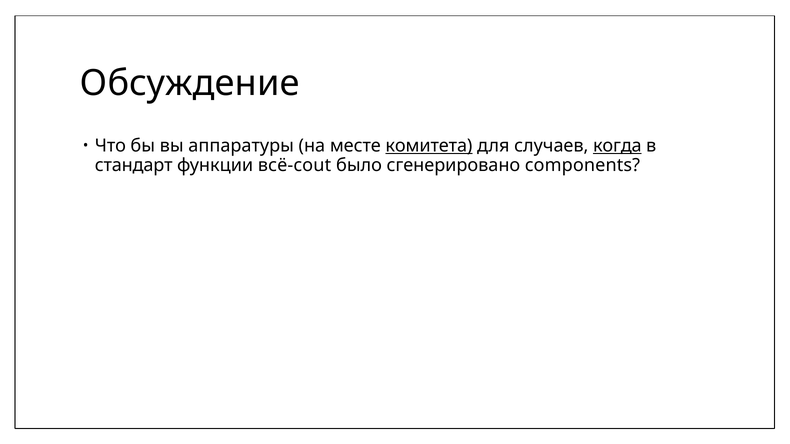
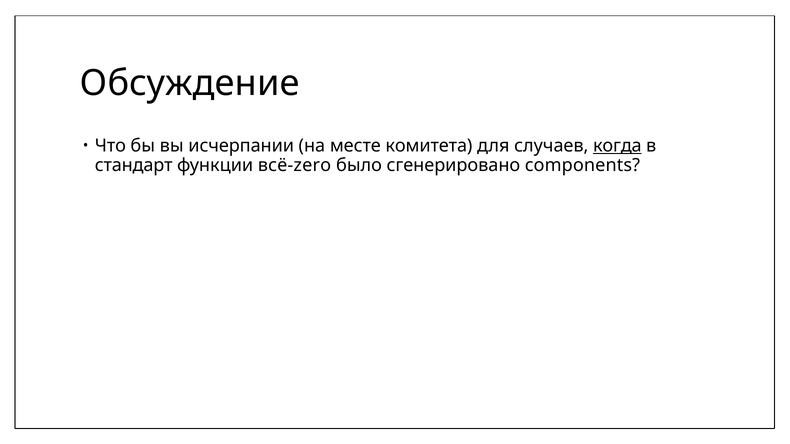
аппаратуры: аппаратуры -> исчерпании (241, 146)
комитета underline: present -> none (429, 146)
всё-cout: всё-cout -> всё-zero (295, 165)
